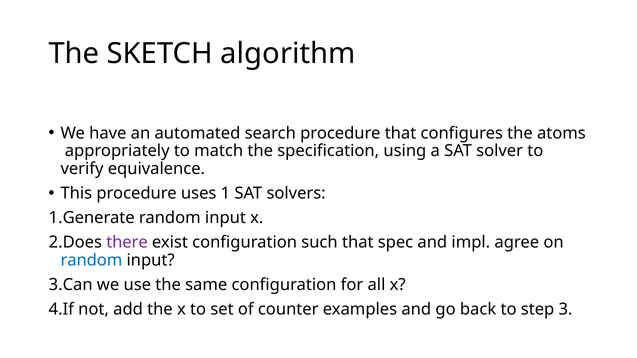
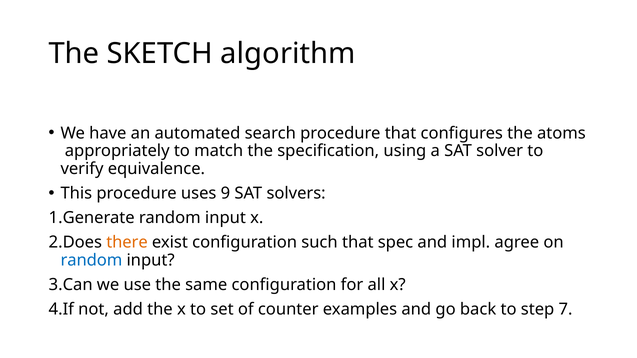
1: 1 -> 9 (225, 194)
there colour: purple -> orange (127, 243)
3: 3 -> 7 (566, 310)
